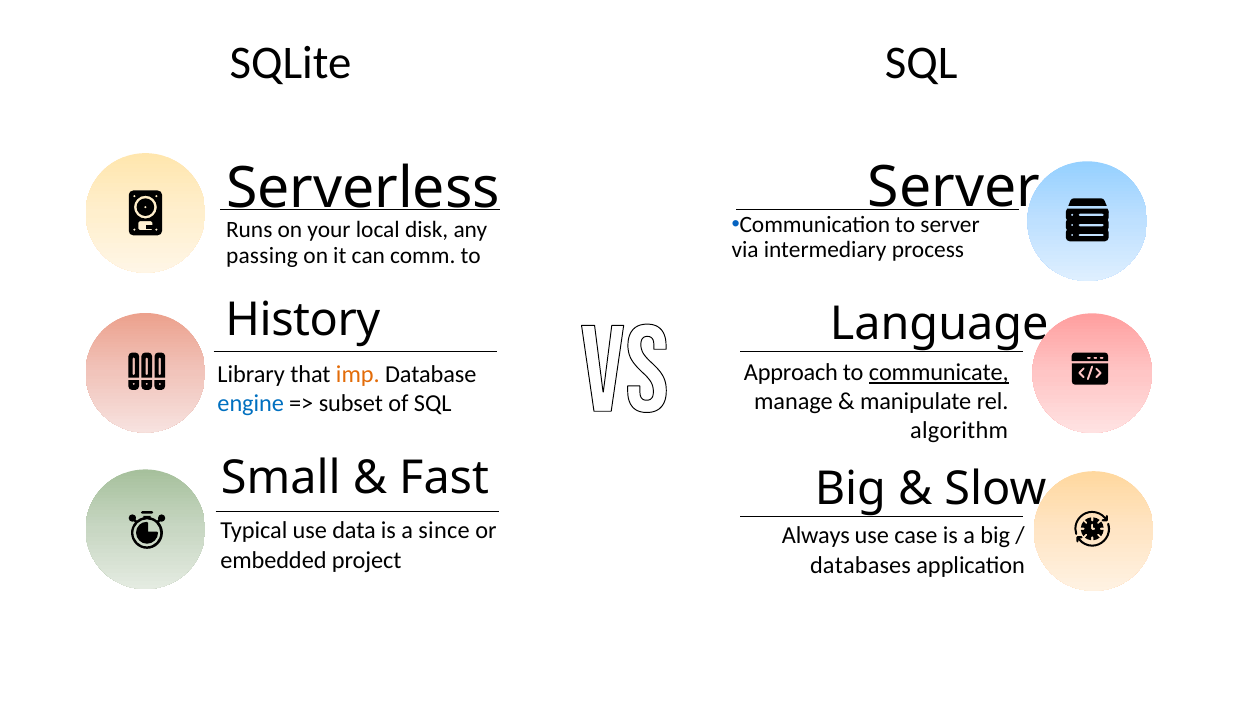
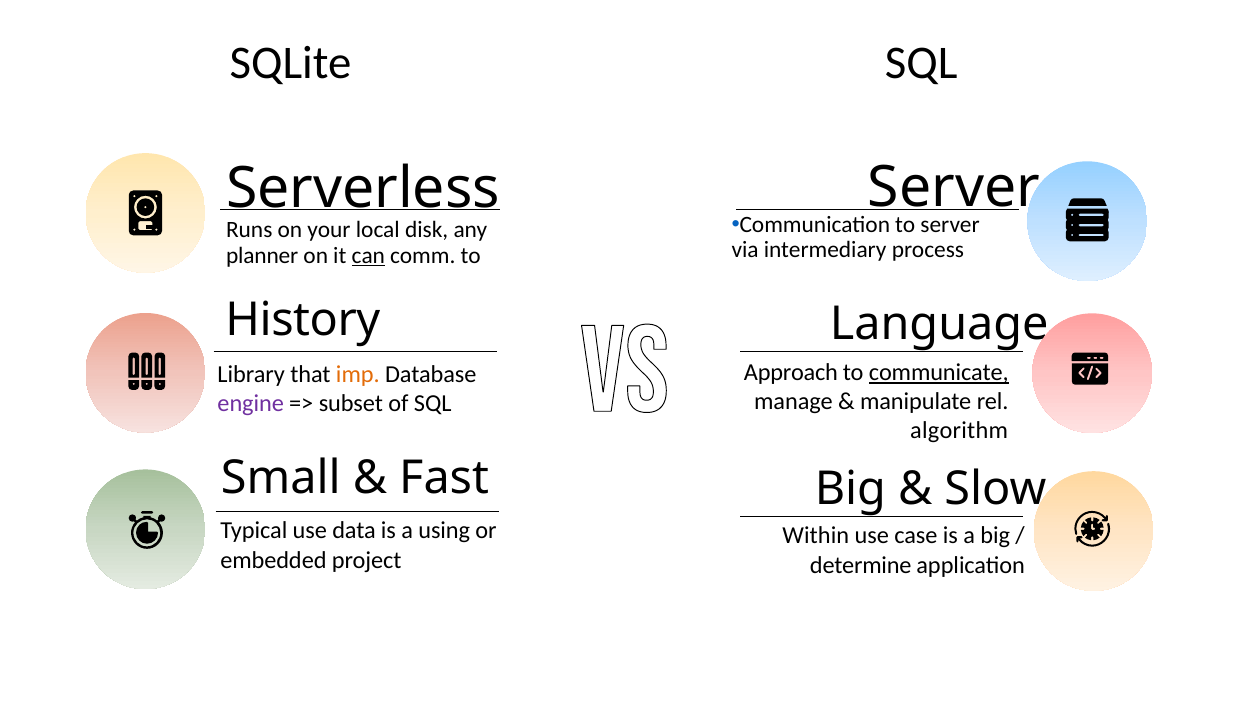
passing: passing -> planner (262, 255)
can underline: none -> present (368, 255)
engine colour: blue -> purple (251, 404)
since: since -> using (444, 531)
Always: Always -> Within (816, 536)
databases: databases -> determine (861, 565)
